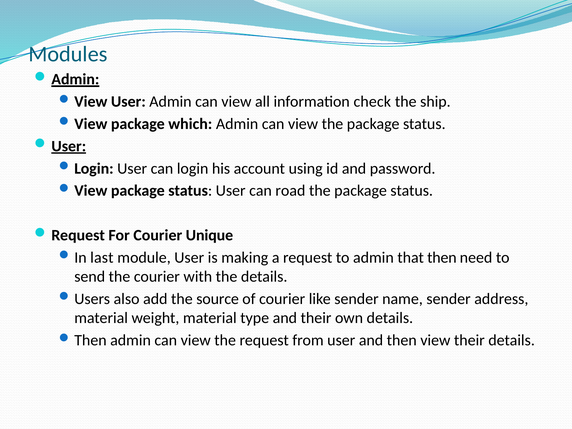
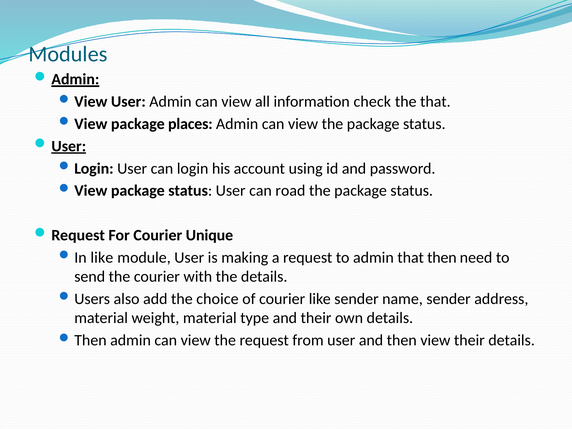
the ship: ship -> that (435, 102)
which: which -> places (190, 124)
last: last -> like (102, 258)
source: source -> choice (217, 299)
